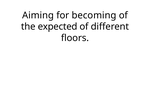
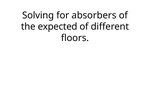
Aiming: Aiming -> Solving (38, 15)
becoming: becoming -> absorbers (94, 15)
